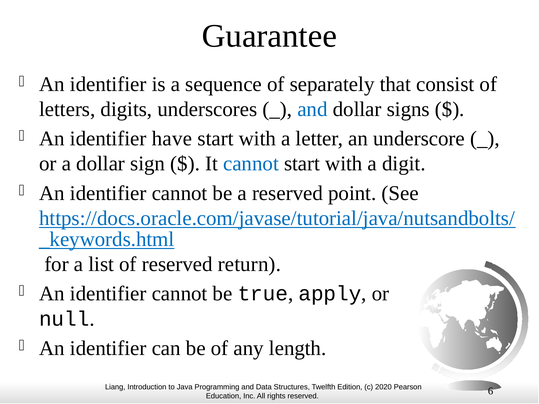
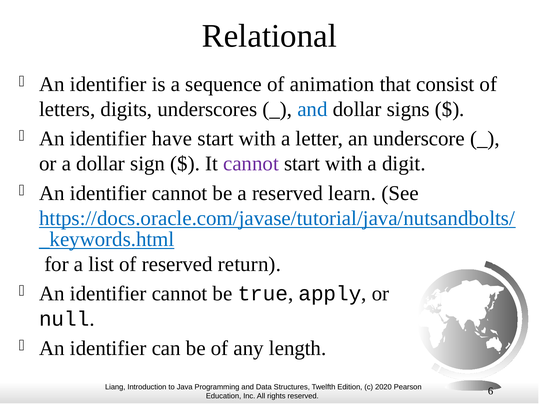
Guarantee: Guarantee -> Relational (269, 36)
separately: separately -> animation (332, 84)
cannot colour: blue -> purple (251, 164)
point: point -> learn (352, 193)
